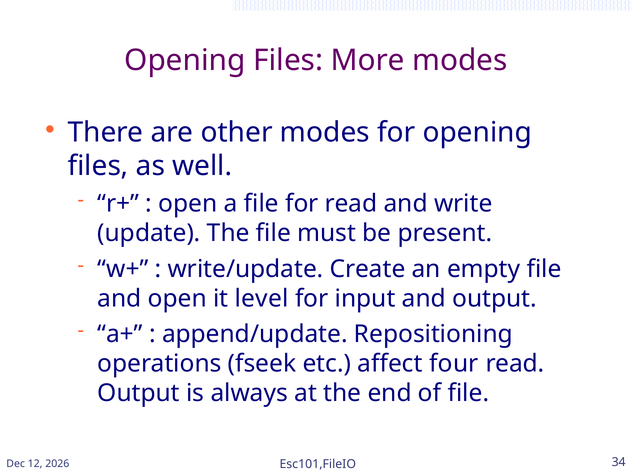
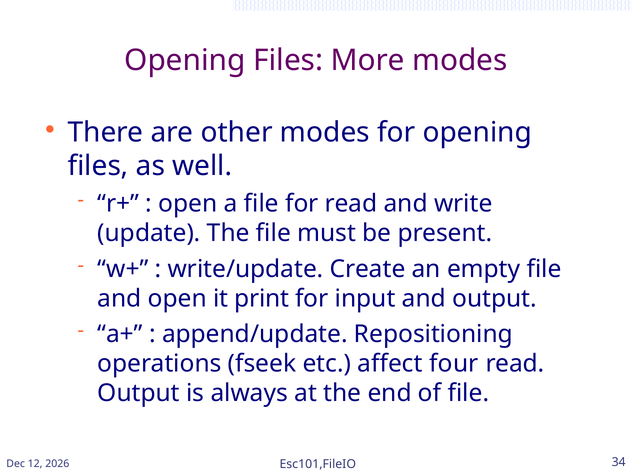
level: level -> print (262, 298)
